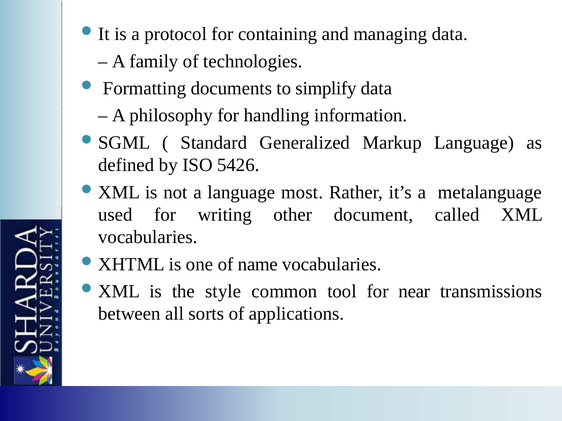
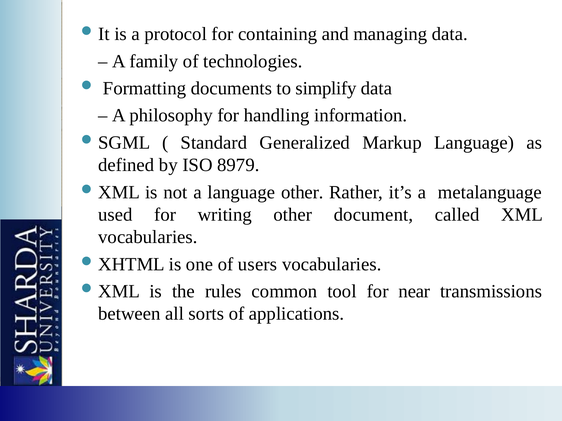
5426: 5426 -> 8979 (238, 165)
language most: most -> other (302, 192)
name: name -> users (258, 265)
style: style -> rules (223, 292)
